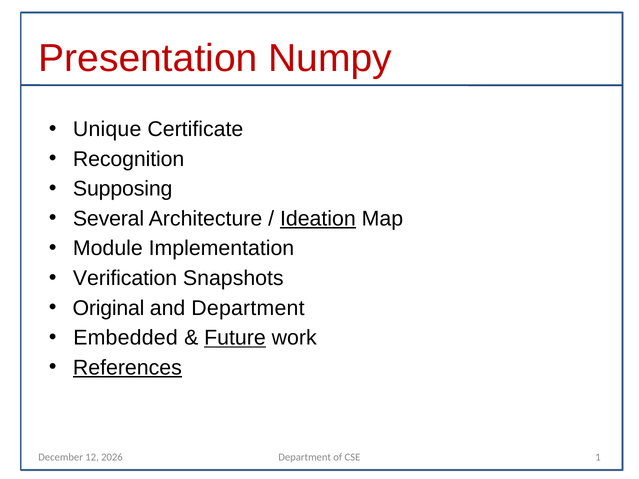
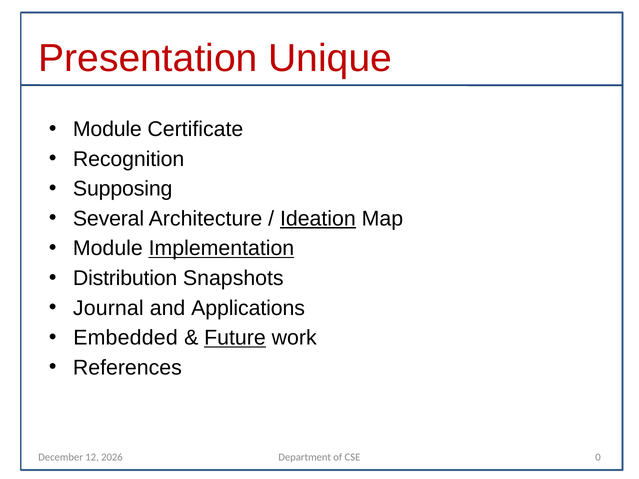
Numpy: Numpy -> Unique (330, 59)
Unique: Unique -> Module (107, 129)
Implementation underline: none -> present (221, 249)
Verification: Verification -> Distribution (125, 278)
Original: Original -> Journal (108, 308)
and Department: Department -> Applications (248, 308)
References underline: present -> none (127, 368)
1: 1 -> 0 (598, 458)
